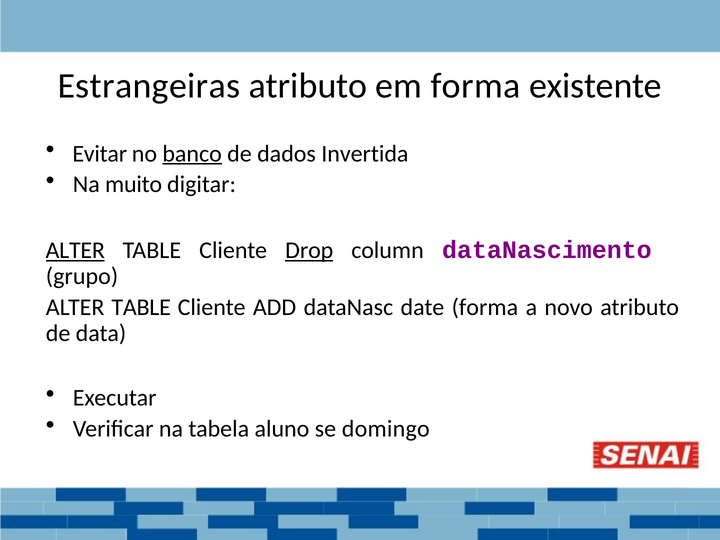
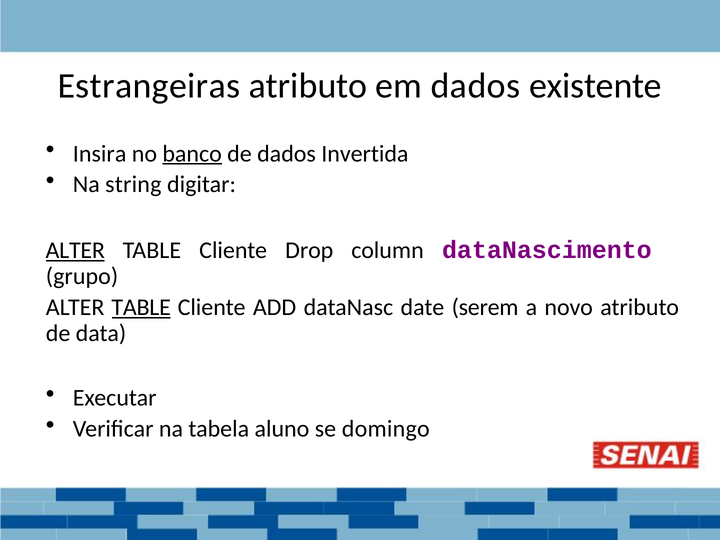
em forma: forma -> dados (475, 86)
Evitar: Evitar -> Insira (100, 154)
muito: muito -> string (133, 185)
Drop underline: present -> none (309, 250)
TABLE underline: none -> present (141, 307)
date forma: forma -> serem (485, 307)
